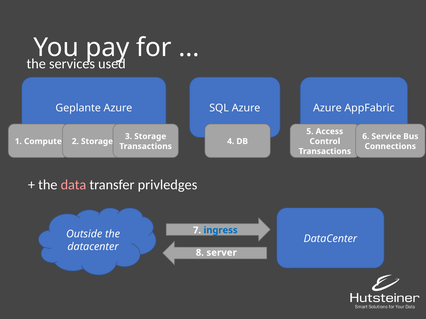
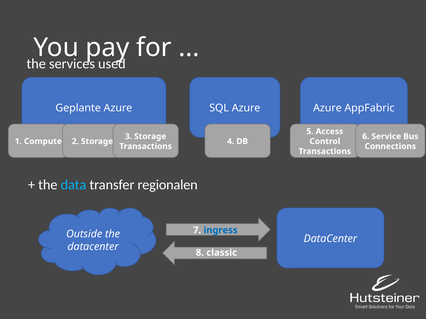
data colour: pink -> light blue (73, 185)
privledges: privledges -> regionalen (168, 185)
server: server -> classic (222, 253)
